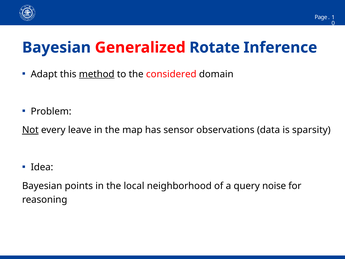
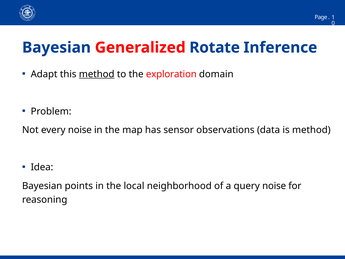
considered: considered -> exploration (171, 74)
Not underline: present -> none (30, 130)
every leave: leave -> noise (80, 130)
is sparsity: sparsity -> method (311, 130)
